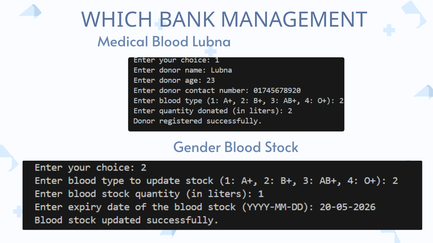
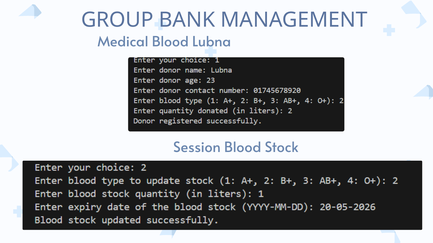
WHICH: WHICH -> GROUP (117, 20)
Gender: Gender -> Session (197, 148)
